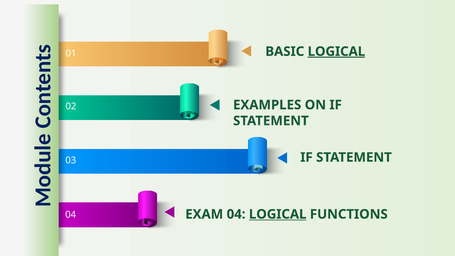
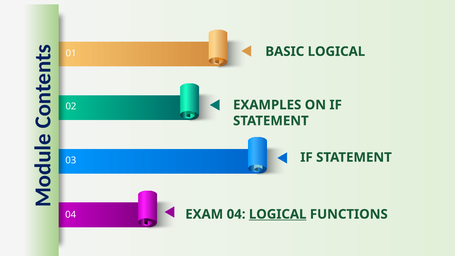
LOGICAL underline: present -> none (336, 51)
